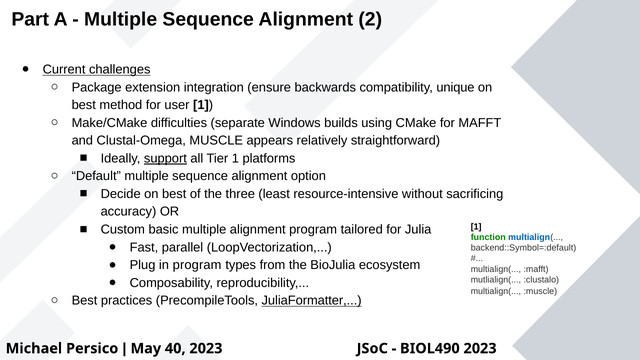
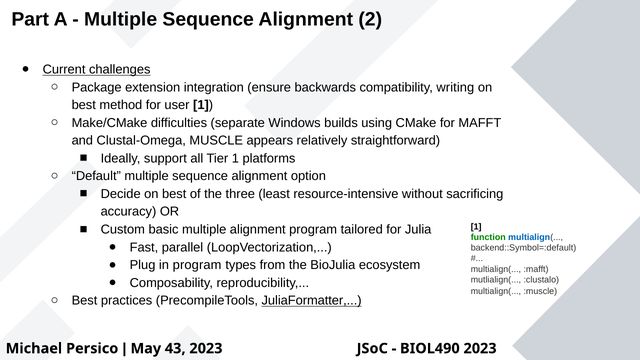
unique: unique -> writing (455, 87)
support underline: present -> none (165, 158)
40: 40 -> 43 (175, 348)
